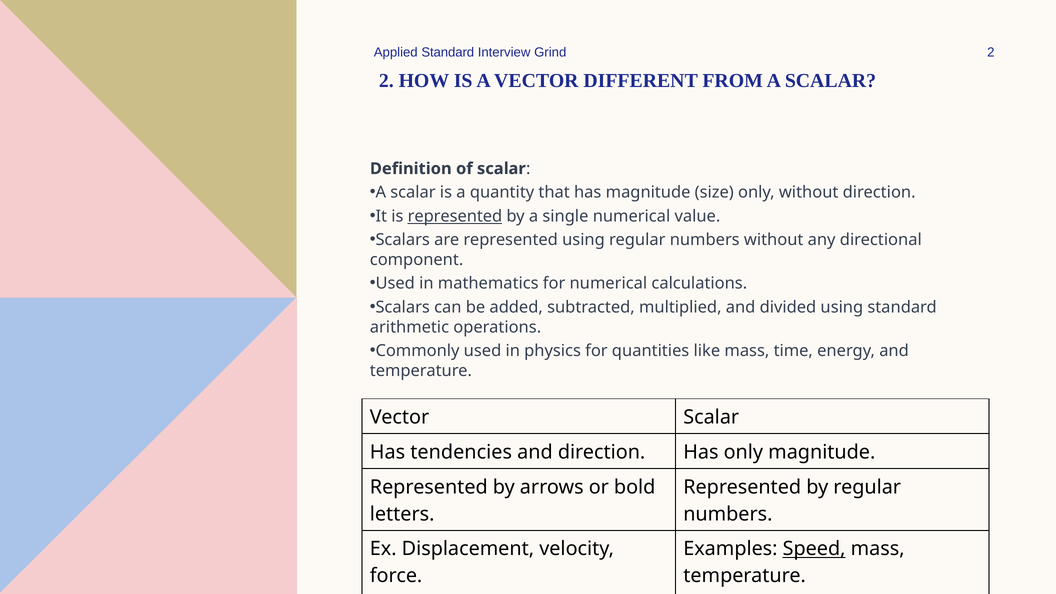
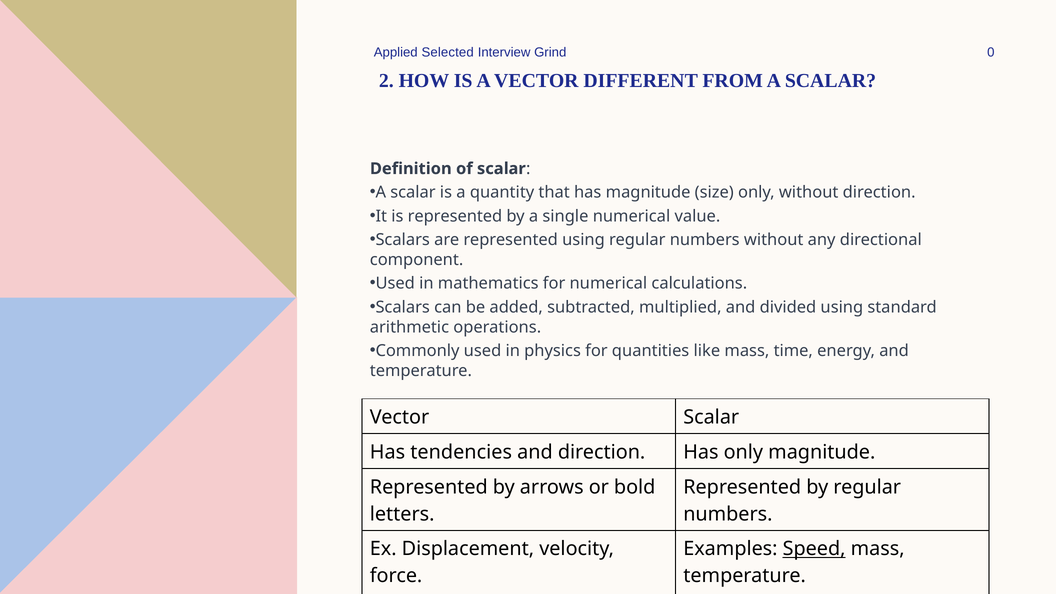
Applied Standard: Standard -> Selected (448, 52)
Grind 2: 2 -> 0 (991, 52)
represented underline: present -> none (455, 216)
